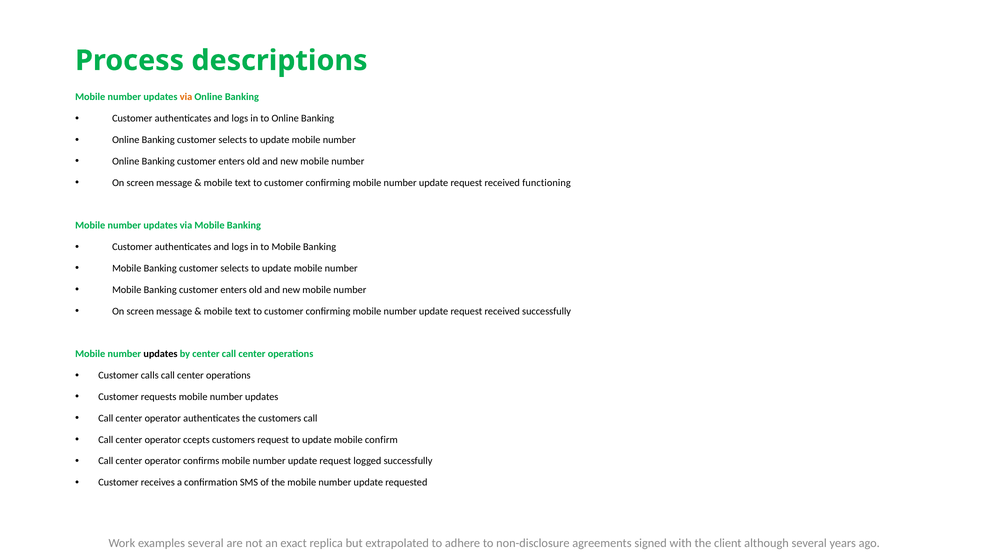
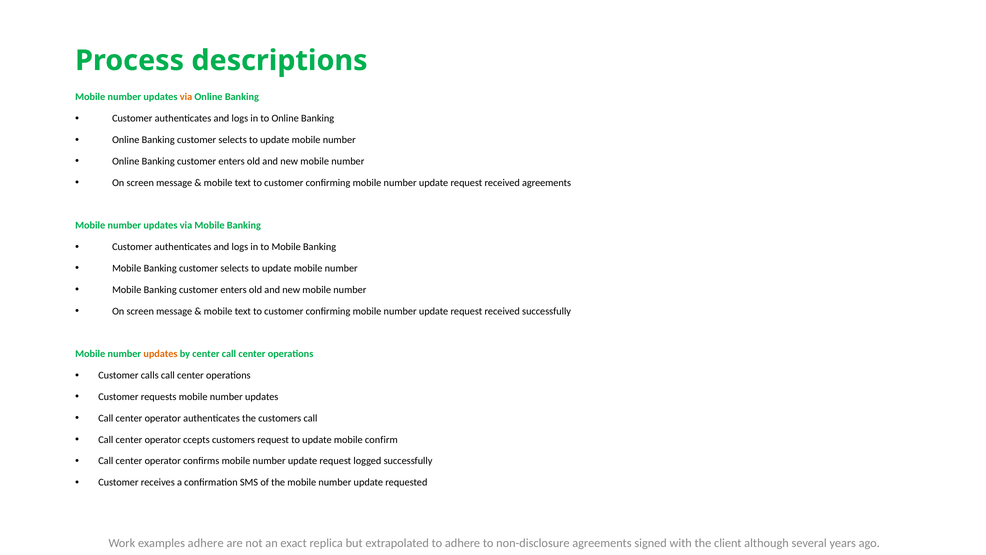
received functioning: functioning -> agreements (547, 183)
updates colour: black -> orange (160, 354)
examples several: several -> adhere (206, 543)
